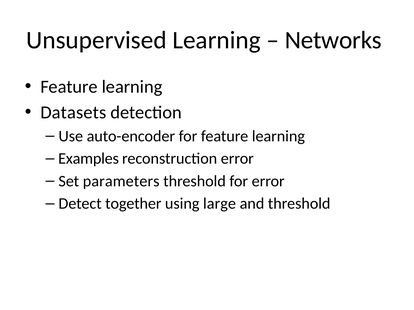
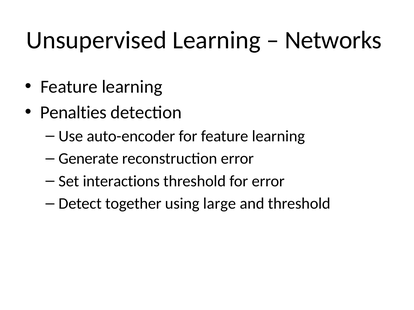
Datasets: Datasets -> Penalties (74, 113)
Examples: Examples -> Generate (89, 159)
parameters: parameters -> interactions (121, 181)
